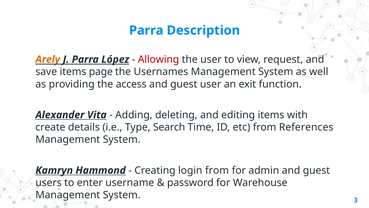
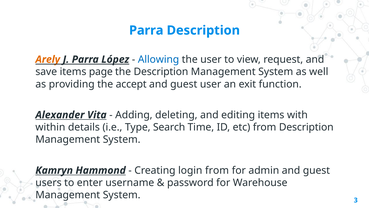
Allowing colour: red -> blue (159, 59)
the Usernames: Usernames -> Description (161, 72)
access: access -> accept (131, 84)
create: create -> within (50, 127)
from References: References -> Description (306, 127)
